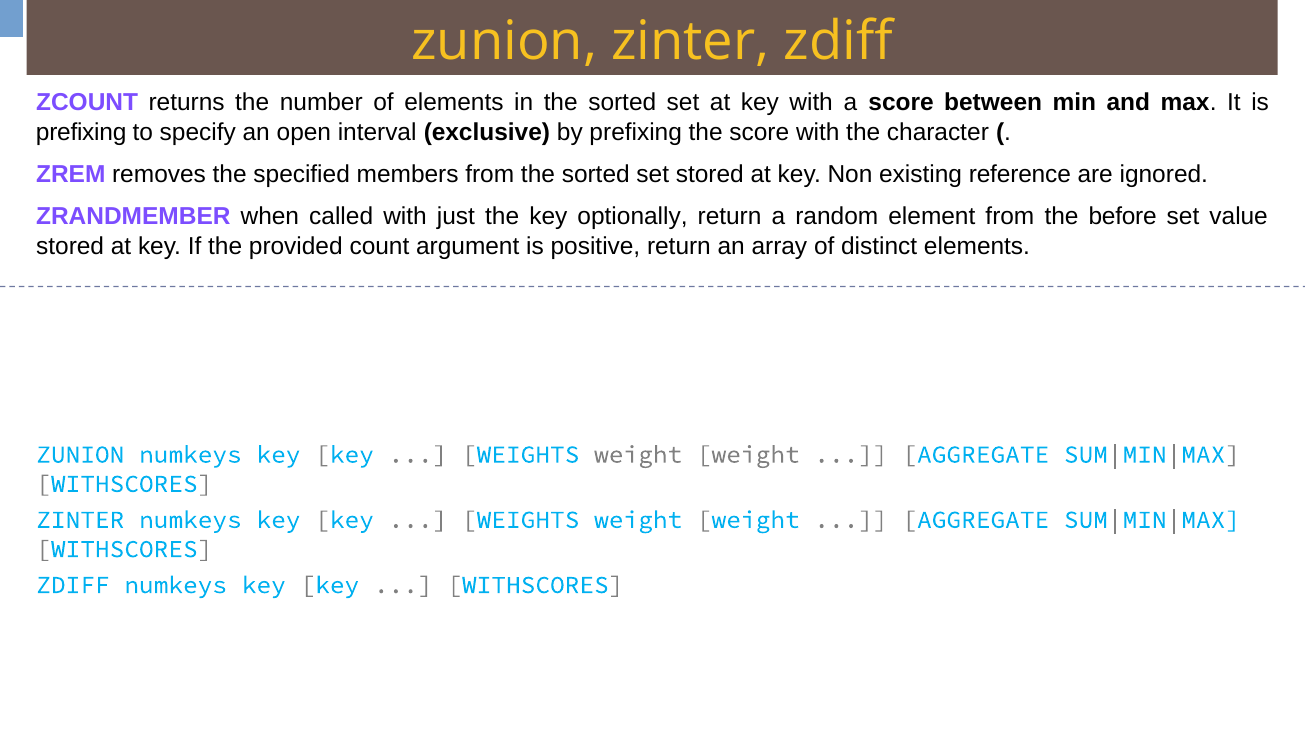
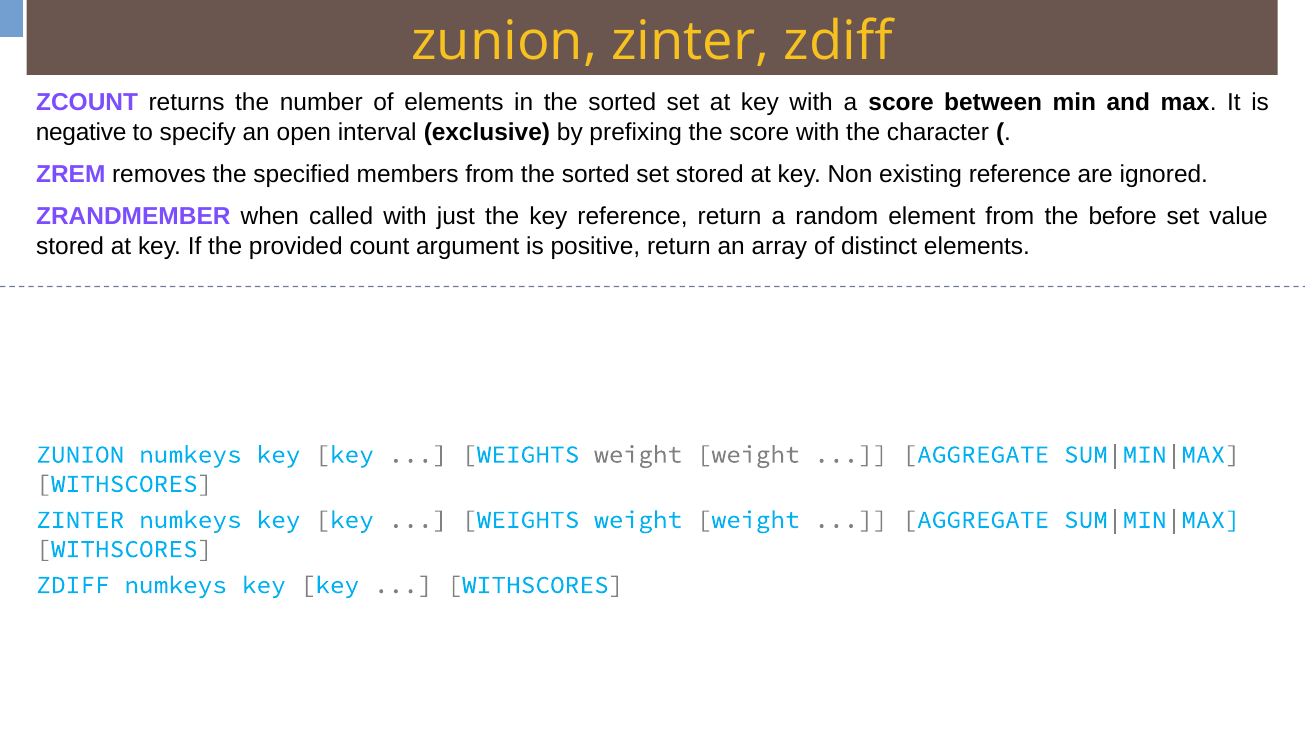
prefixing: prefixing -> negative (81, 132)
key optionally: optionally -> reference (633, 217)
